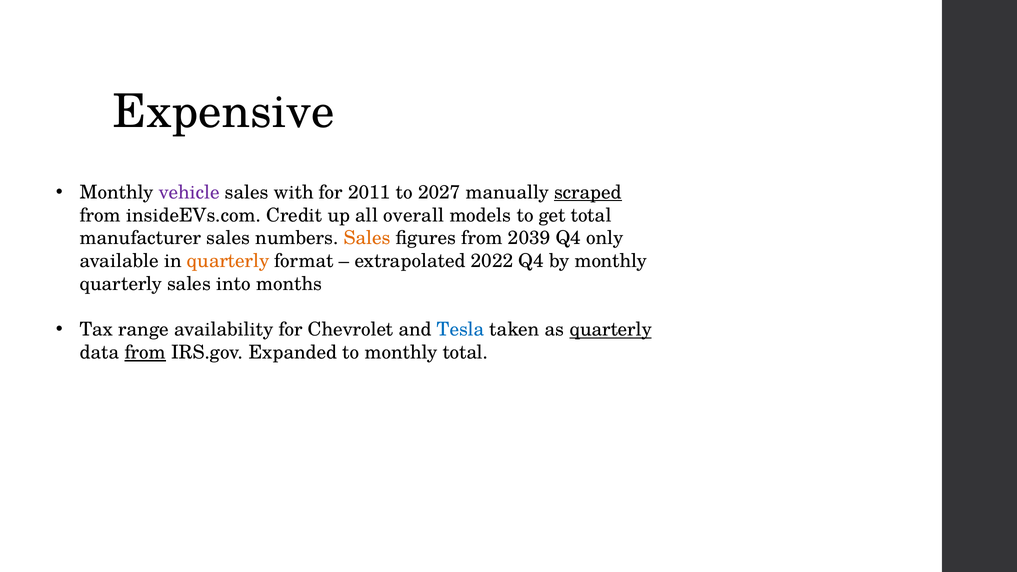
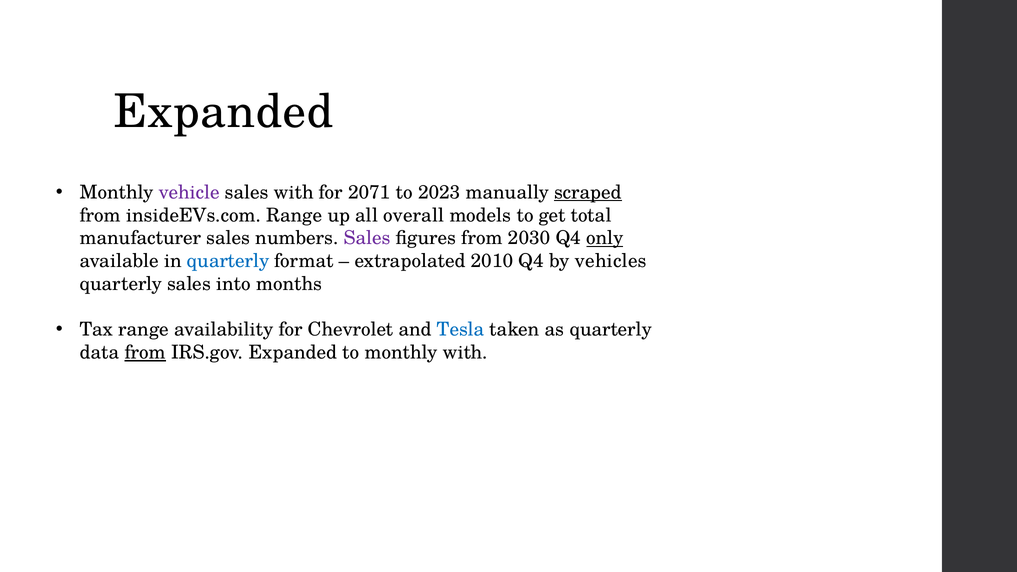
Expensive: Expensive -> Expanded (223, 112)
2011: 2011 -> 2071 (369, 192)
2027: 2027 -> 2023 (439, 192)
insideEVs.com Credit: Credit -> Range (294, 215)
Sales colour: orange -> purple (367, 238)
2039: 2039 -> 2030 (529, 238)
only underline: none -> present (605, 238)
quarterly colour: orange -> blue (228, 261)
2022: 2022 -> 2010 (492, 261)
by monthly: monthly -> vehicles (611, 261)
quarterly underline: present -> none (611, 330)
monthly total: total -> with (465, 353)
